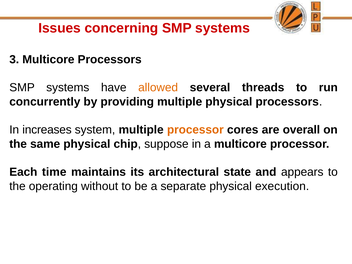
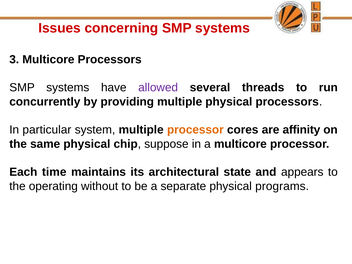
allowed colour: orange -> purple (158, 88)
increases: increases -> particular (47, 130)
overall: overall -> affinity (301, 130)
execution: execution -> programs (282, 186)
